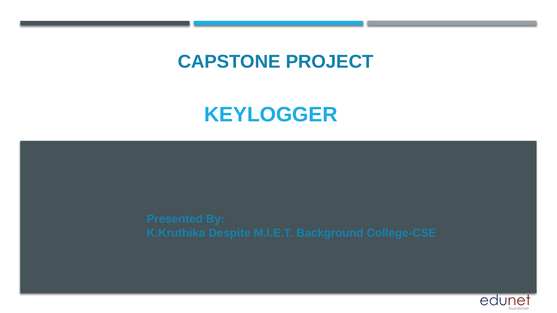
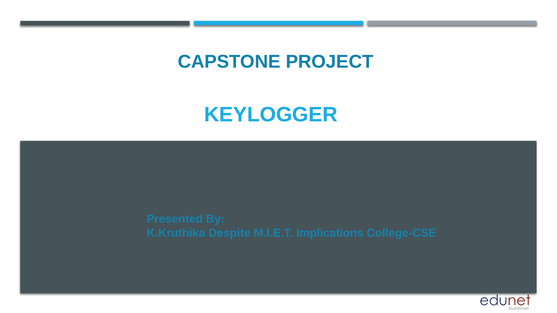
Background: Background -> Implications (330, 233)
